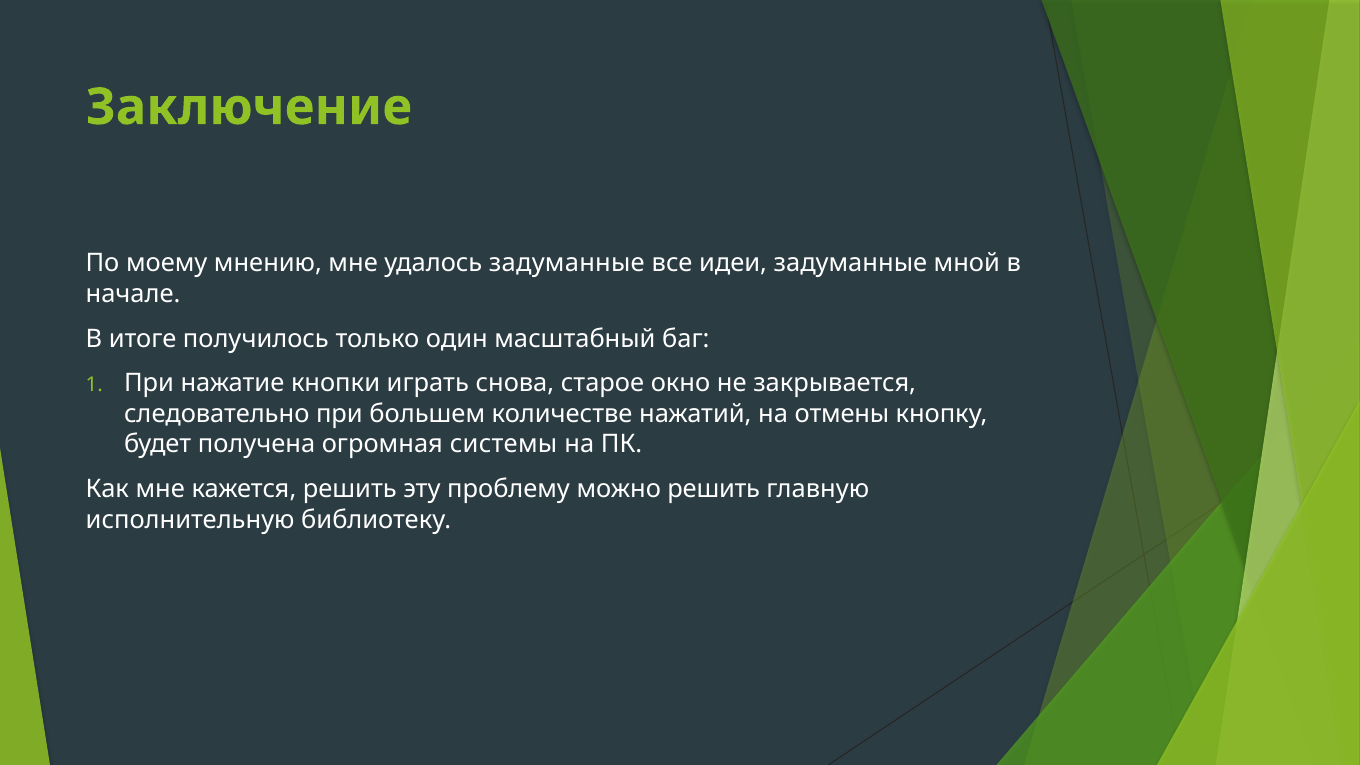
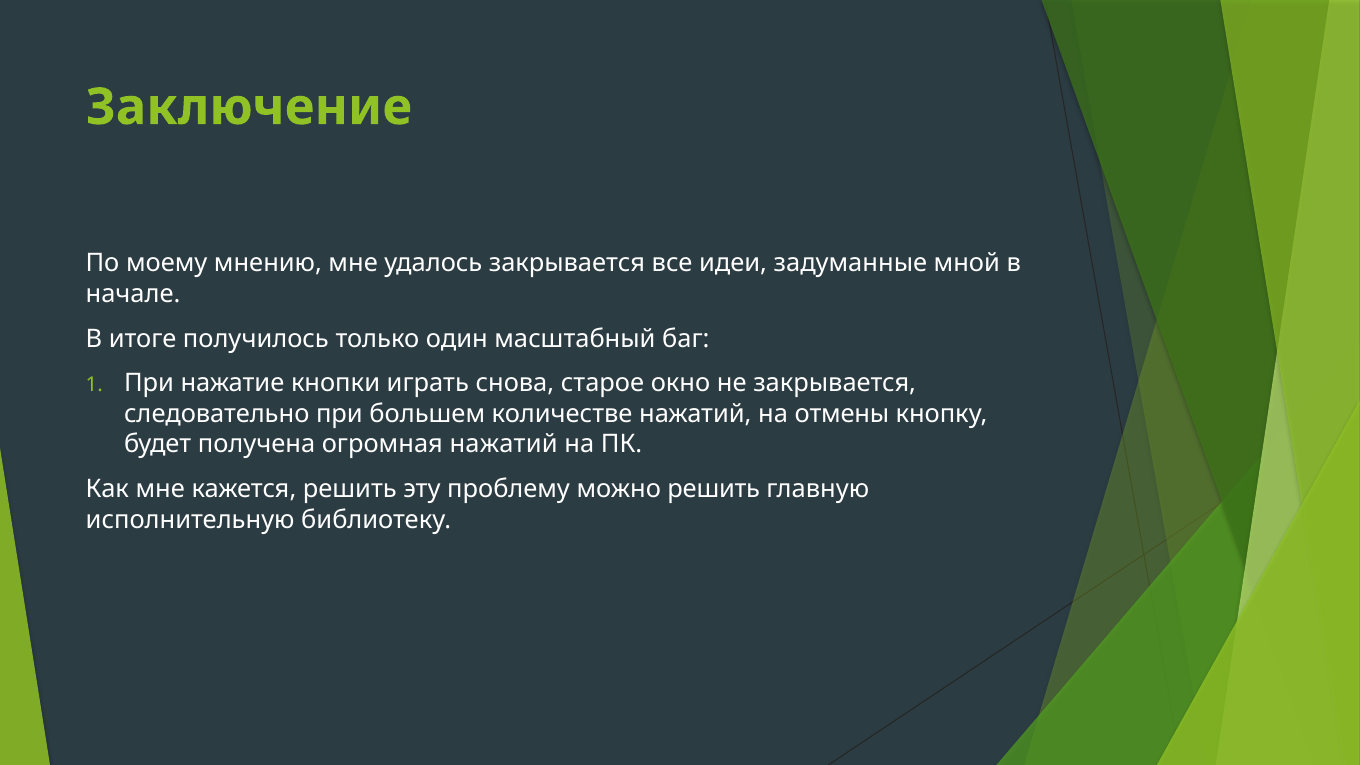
удалось задуманные: задуманные -> закрывается (567, 263)
огромная системы: системы -> нажатий (504, 445)
